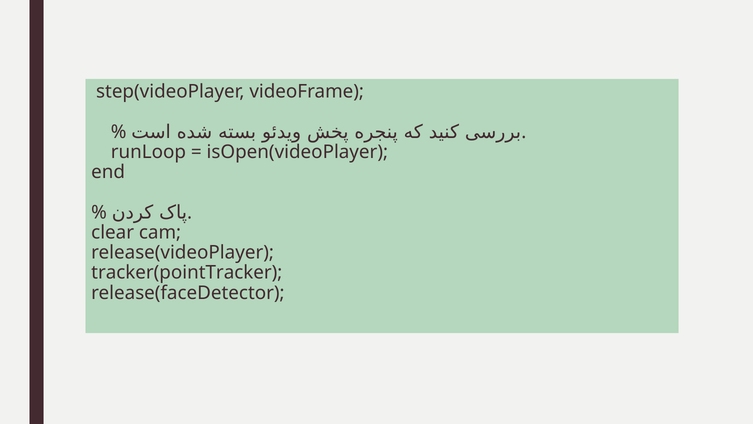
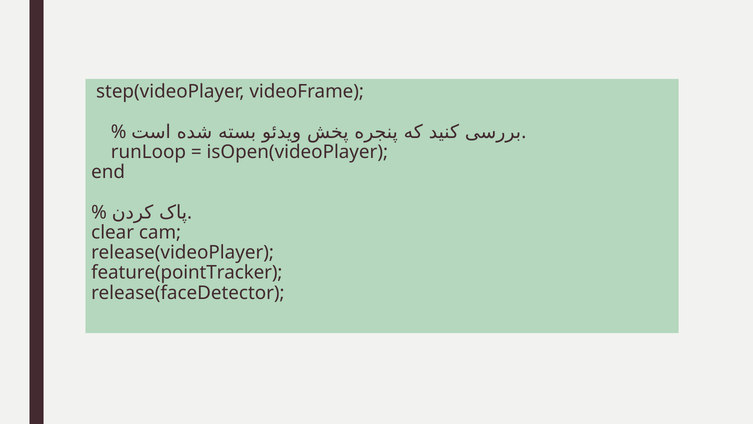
tracker(pointTracker: tracker(pointTracker -> feature(pointTracker (187, 272)
